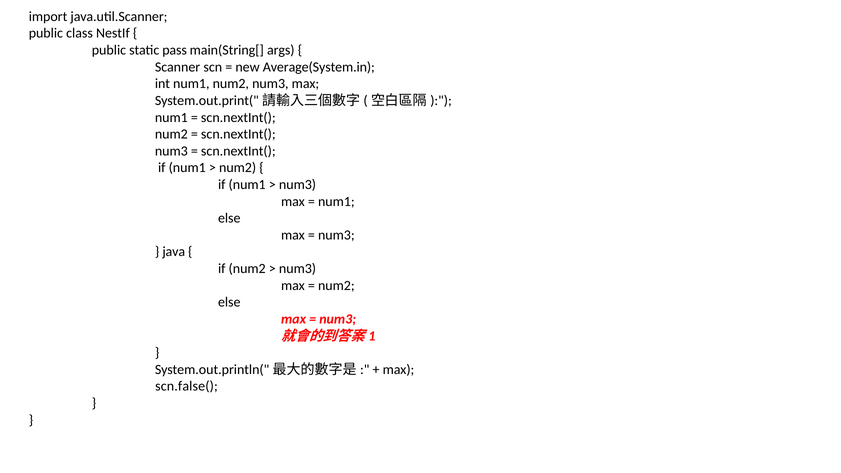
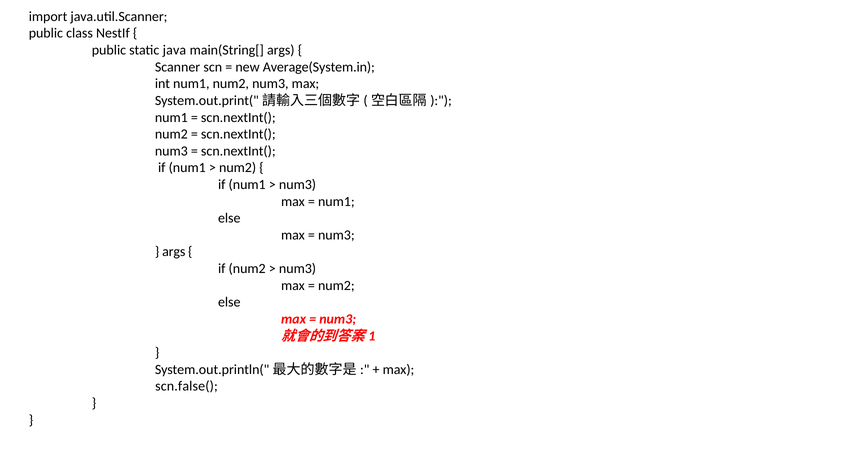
pass: pass -> java (174, 50)
java: java -> args (174, 252)
